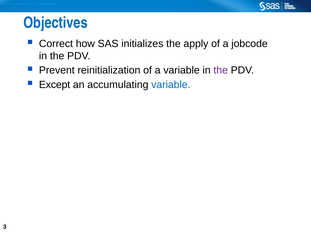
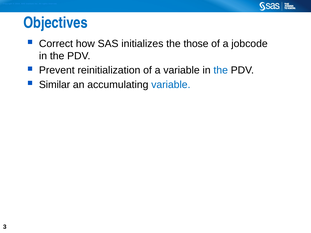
apply: apply -> those (196, 44)
the colour: purple -> blue (221, 70)
Except: Except -> Similar (55, 85)
